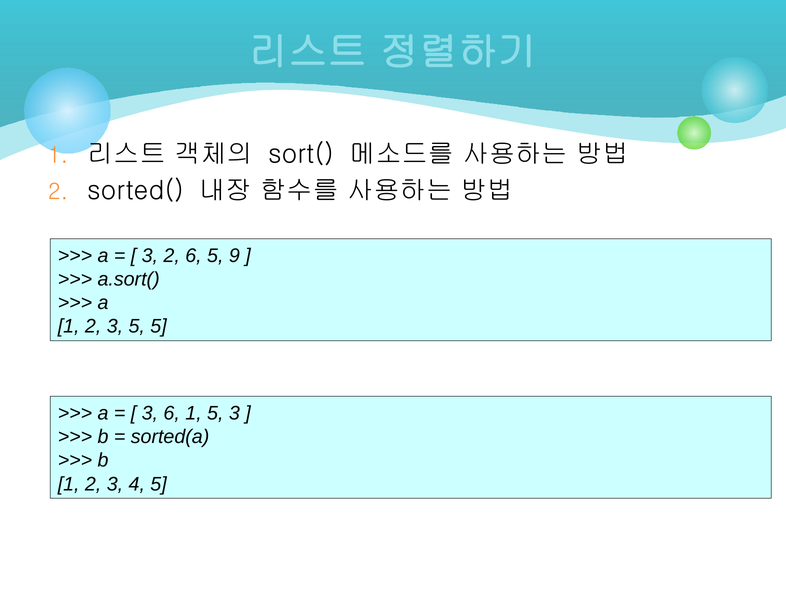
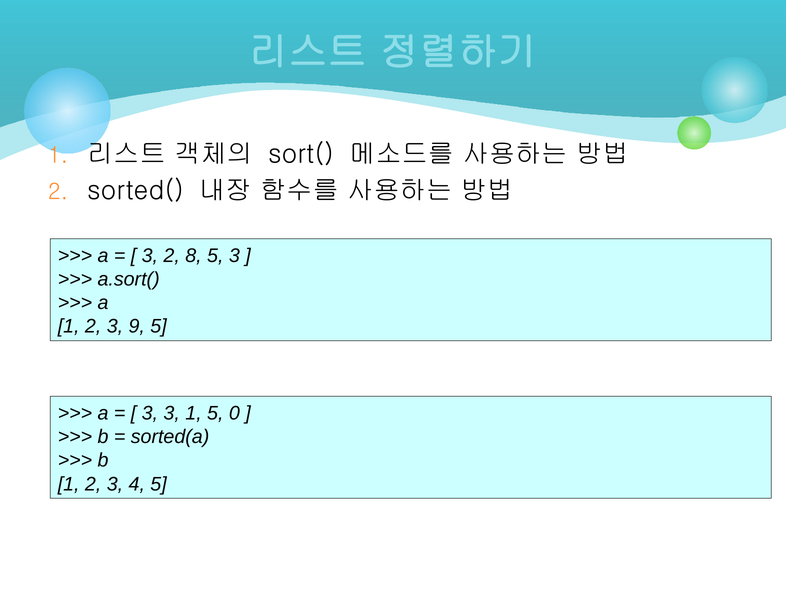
2 6: 6 -> 8 (193, 255)
5 9: 9 -> 3 (234, 255)
3 5: 5 -> 9 (137, 326)
3 6: 6 -> 3 (172, 413)
5 3: 3 -> 0 (234, 413)
